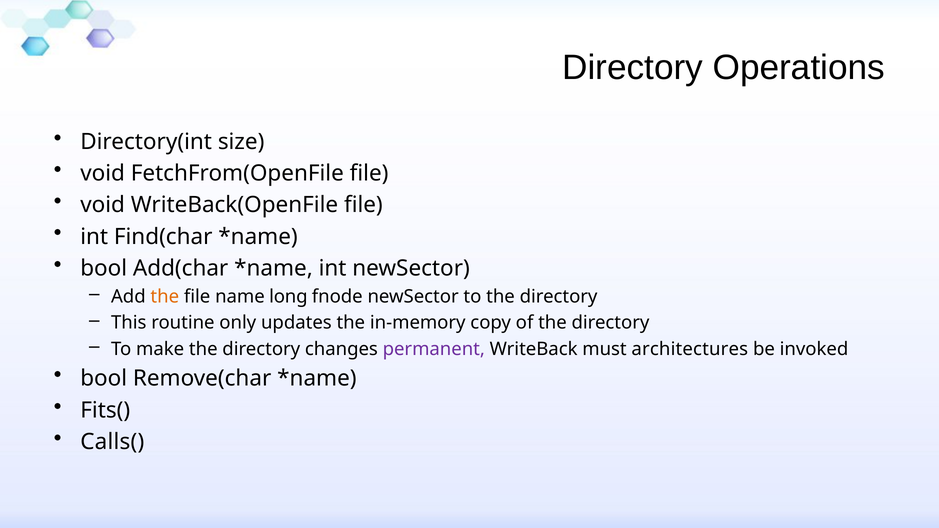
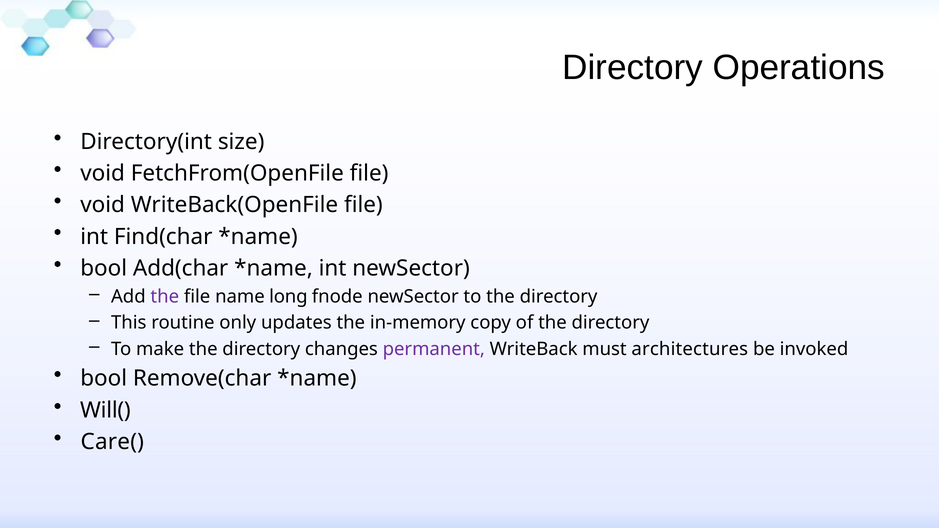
the colour: orange -> purple (165, 297)
Fits(: Fits( -> Will( (105, 410)
Calls(: Calls( -> Care( (112, 442)
